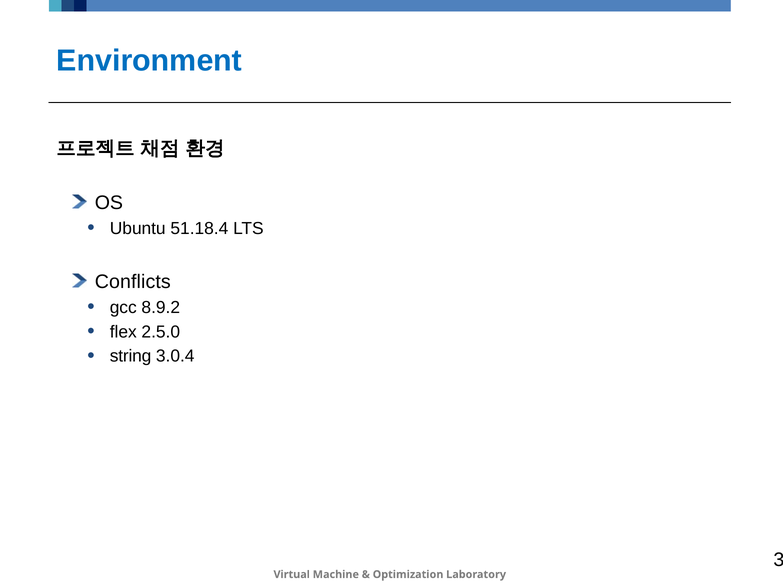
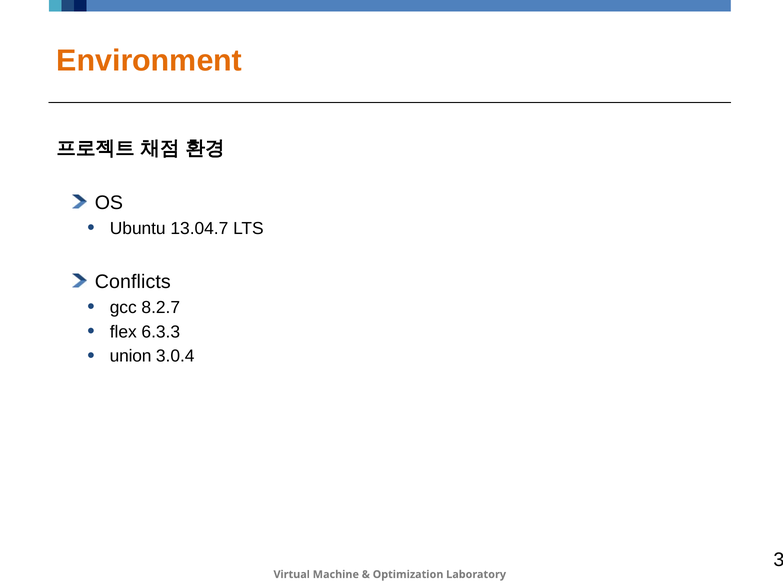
Environment colour: blue -> orange (149, 61)
51.18.4: 51.18.4 -> 13.04.7 (199, 228)
8.9.2: 8.9.2 -> 8.2.7 (161, 308)
2.5.0: 2.5.0 -> 6.3.3 (161, 332)
string: string -> union (131, 356)
